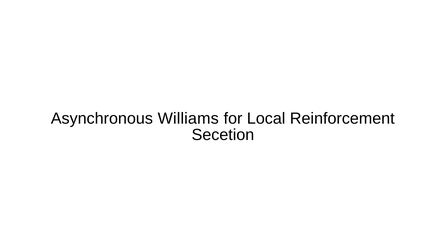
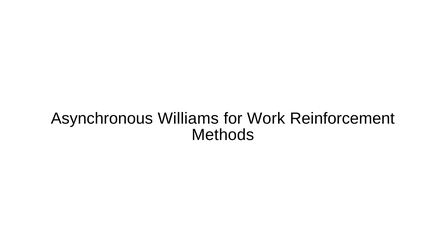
Local: Local -> Work (266, 119)
Secetion: Secetion -> Methods (223, 135)
